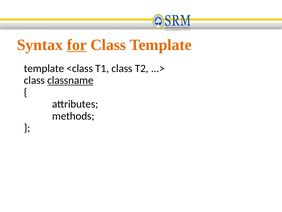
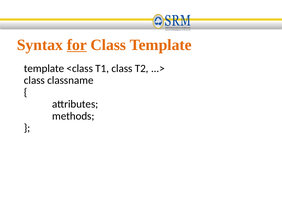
classname underline: present -> none (70, 80)
